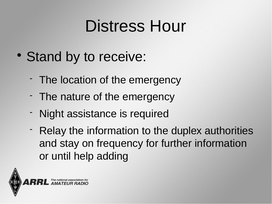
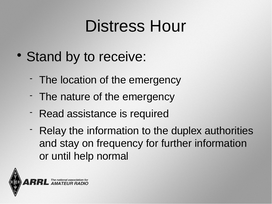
Night: Night -> Read (52, 114)
adding: adding -> normal (113, 156)
